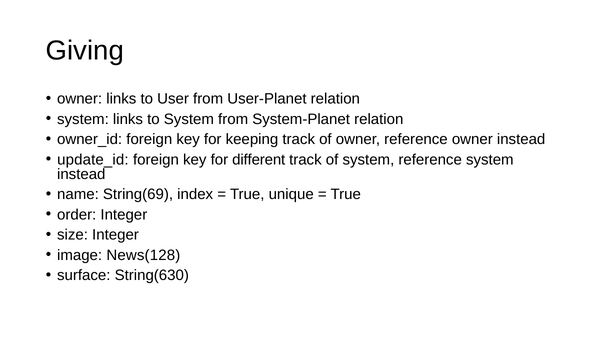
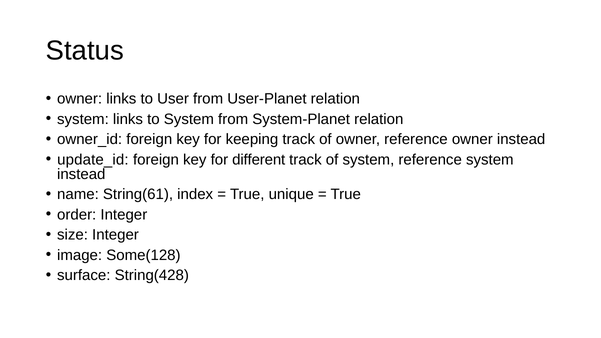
Giving: Giving -> Status (85, 50)
String(69: String(69 -> String(61 (138, 194)
News(128: News(128 -> Some(128 (143, 255)
String(630: String(630 -> String(428 (152, 275)
